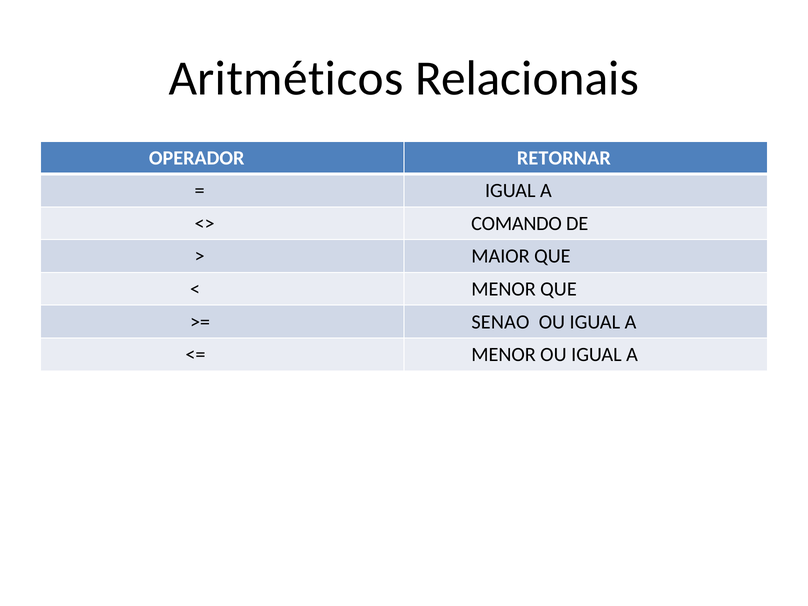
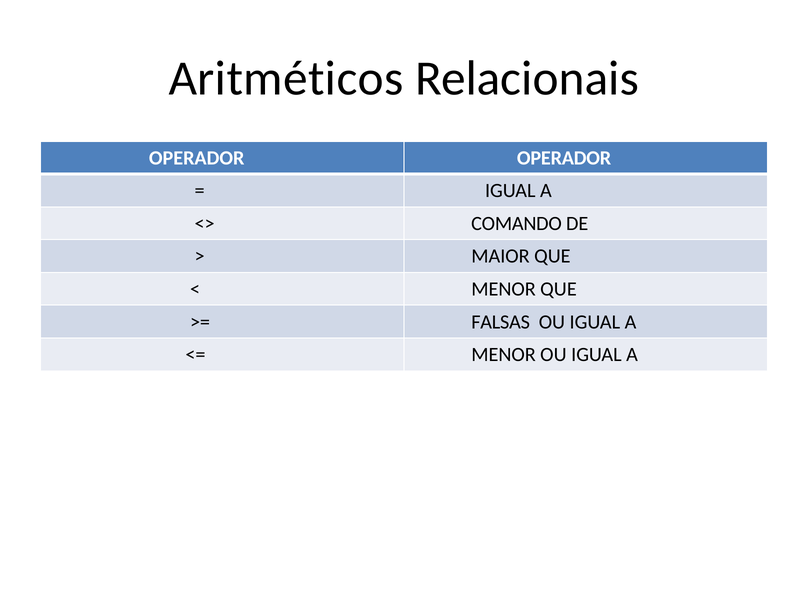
OPERADOR RETORNAR: RETORNAR -> OPERADOR (564, 158)
SENAO: SENAO -> FALSAS (501, 322)
